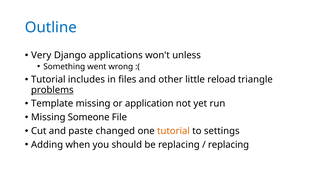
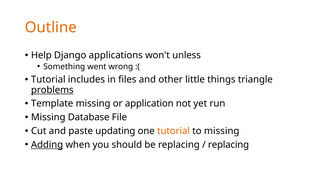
Outline colour: blue -> orange (51, 27)
Very: Very -> Help (41, 55)
reload: reload -> things (221, 80)
Someone: Someone -> Database (89, 117)
changed: changed -> updating (115, 131)
to settings: settings -> missing (222, 131)
Adding underline: none -> present (47, 145)
